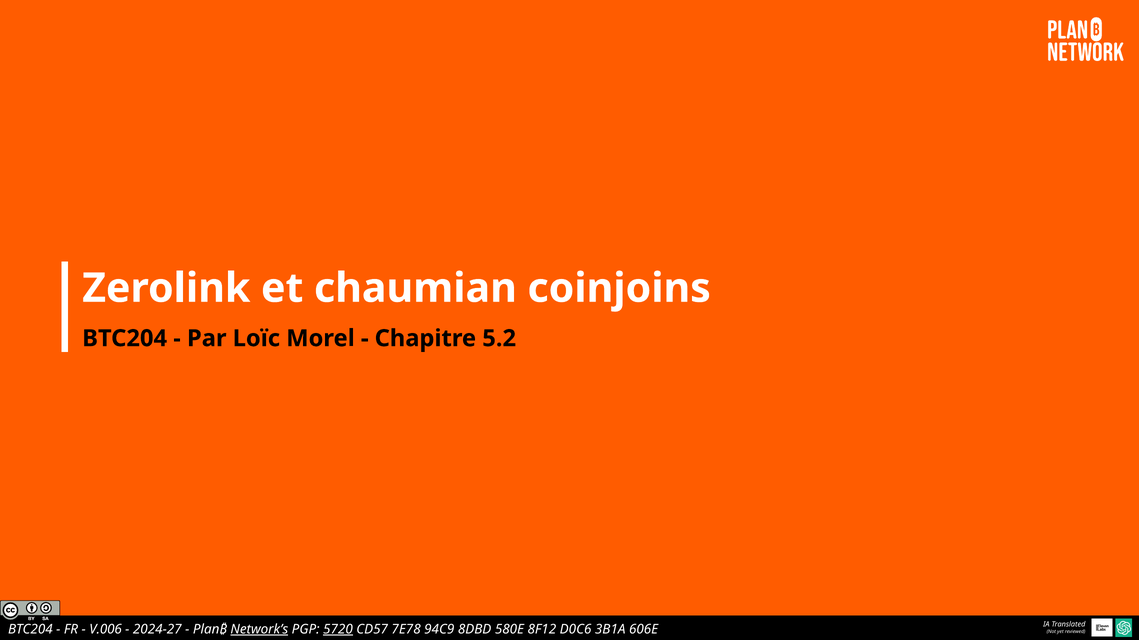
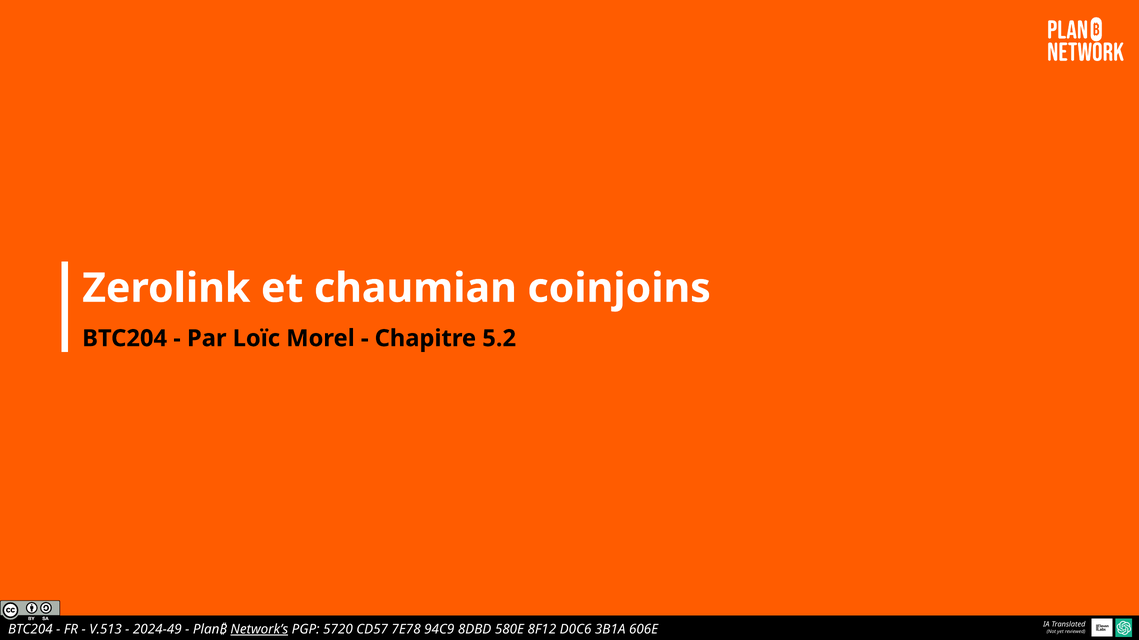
V.006: V.006 -> V.513 (106, 630)
2024-27: 2024-27 -> 2024-49 (157, 630)
5720 underline: present -> none (338, 630)
